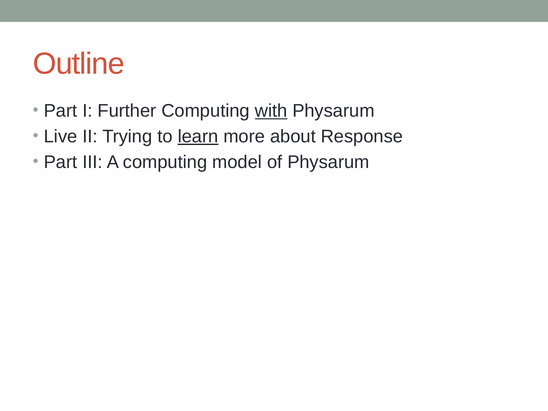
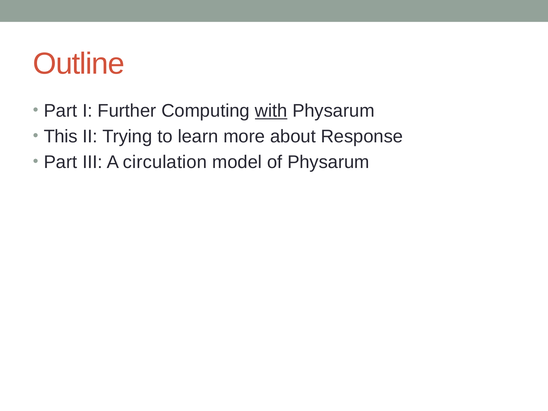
Live: Live -> This (61, 136)
learn underline: present -> none (198, 136)
A computing: computing -> circulation (165, 162)
